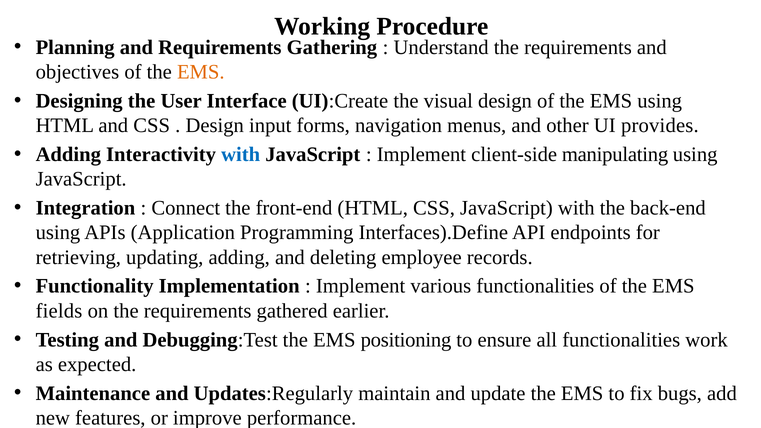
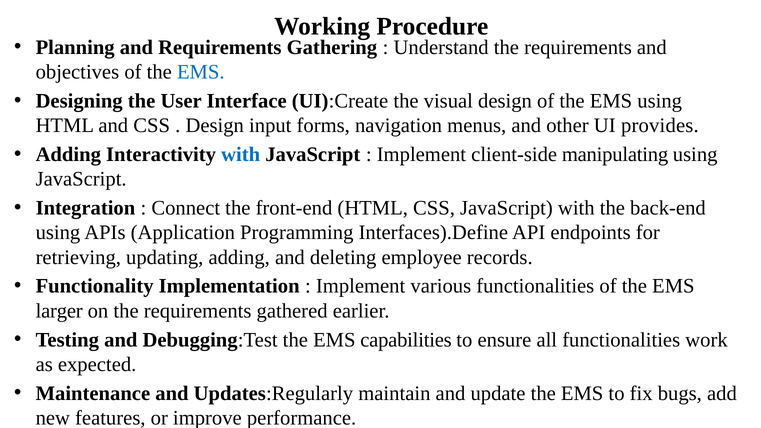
EMS colour: orange -> blue (201, 72)
fields: fields -> larger (59, 311)
positioning: positioning -> capabilities (406, 340)
